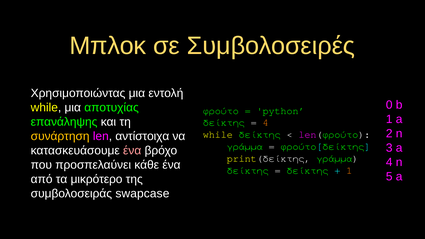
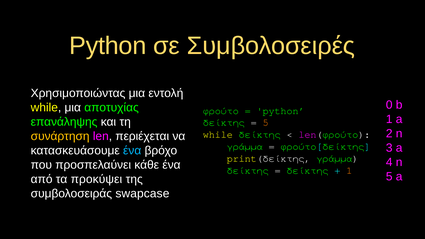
Μπλοκ: Μπλοκ -> Python (108, 46)
4: 4 -> 5 (266, 123)
αντίστοιχα: αντίστοιχα -> περιέχεται (142, 136)
ένα colour: pink -> light blue (132, 151)
μικρότερο: μικρότερο -> προκύψει (96, 179)
